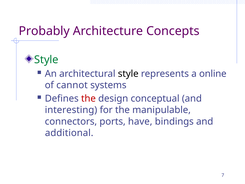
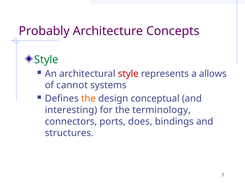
style colour: black -> red (128, 74)
online: online -> allows (213, 74)
the colour: red -> orange (88, 98)
manipulable: manipulable -> terminology (161, 110)
have: have -> does (140, 121)
additional: additional -> structures (69, 133)
